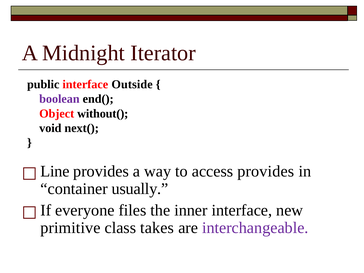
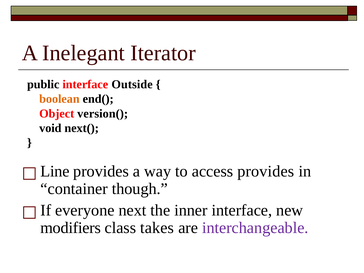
Midnight: Midnight -> Inelegant (83, 53)
boolean colour: purple -> orange (59, 99)
without(: without( -> version( (103, 114)
usually: usually -> though (140, 189)
files: files -> next (132, 210)
primitive: primitive -> modifiers (71, 228)
